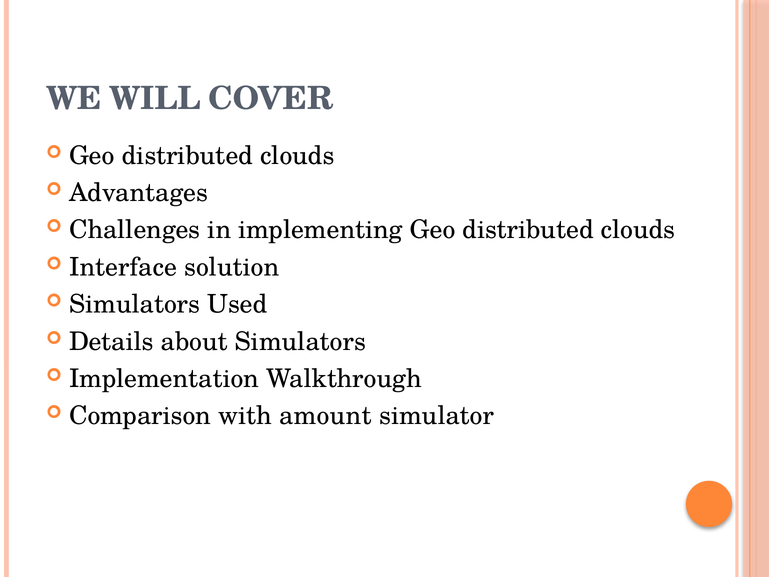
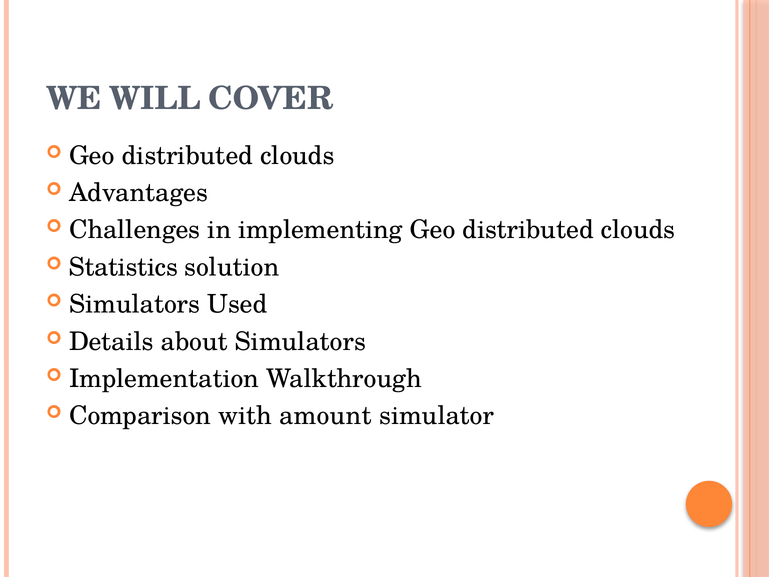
Interface: Interface -> Statistics (123, 267)
